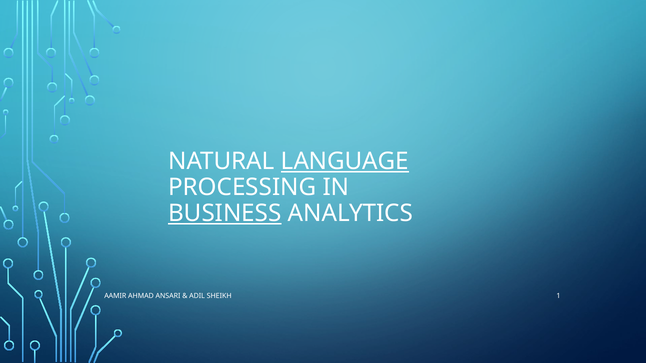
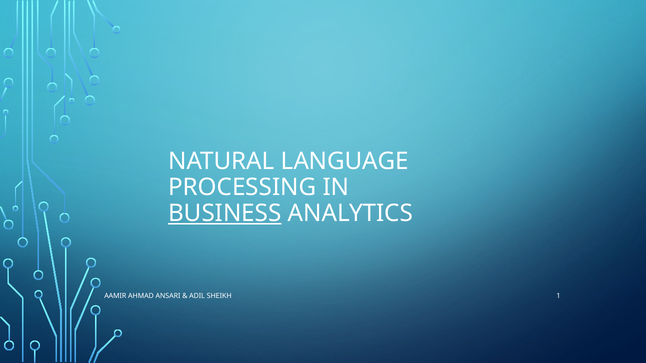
LANGUAGE underline: present -> none (345, 161)
